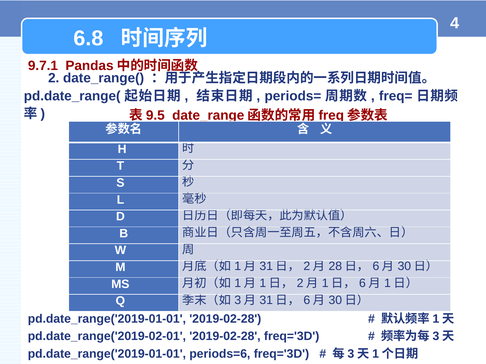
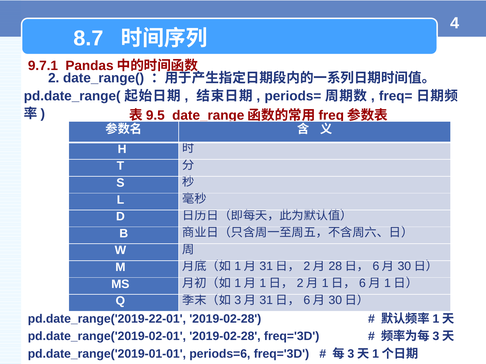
6.8: 6.8 -> 8.7 (89, 38)
pd.date_range('2019-01-01: pd.date_range('2019-01-01 -> pd.date_range('2019-22-01 (107, 319)
